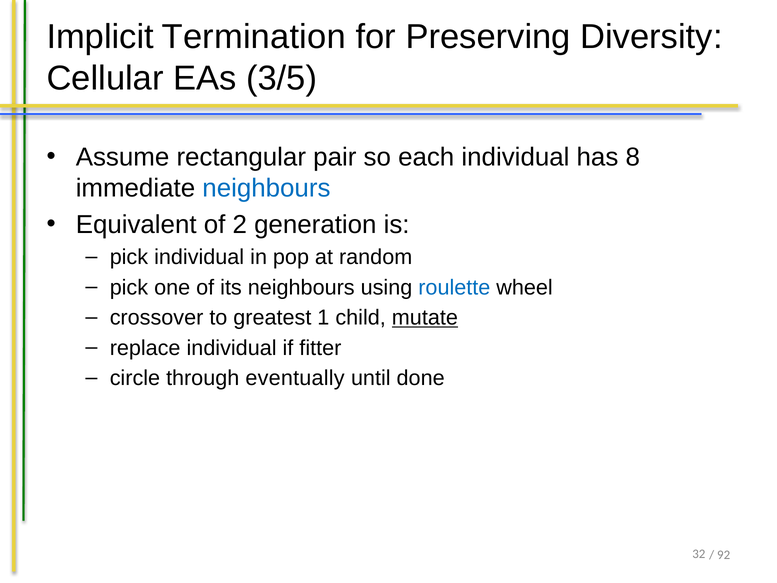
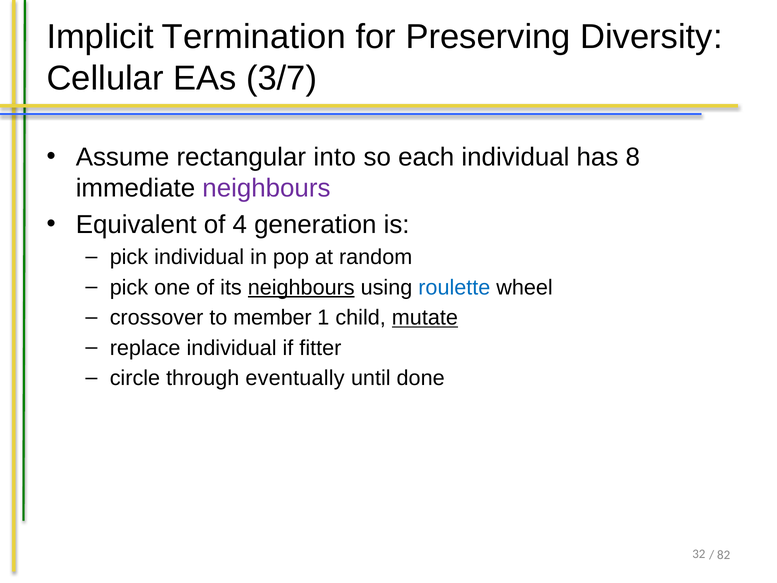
3/5: 3/5 -> 3/7 (282, 78)
pair: pair -> into (335, 157)
neighbours colour: blue -> purple (266, 188)
2: 2 -> 4 (240, 225)
neighbours underline: none -> present (301, 287)
greatest: greatest -> member (272, 318)
92: 92 -> 82 (724, 555)
